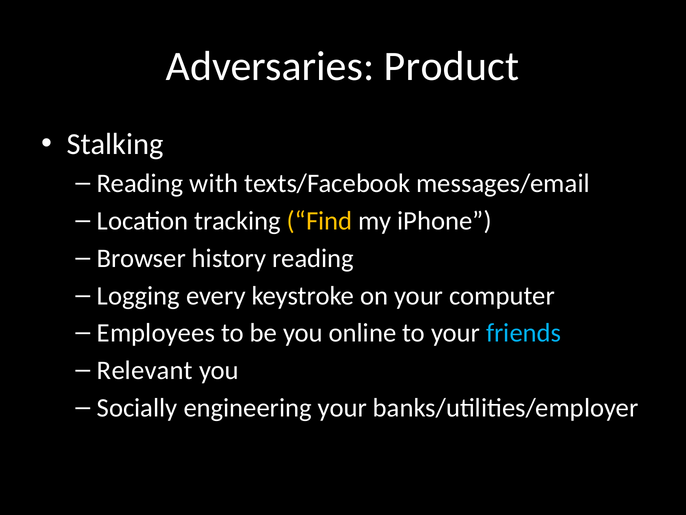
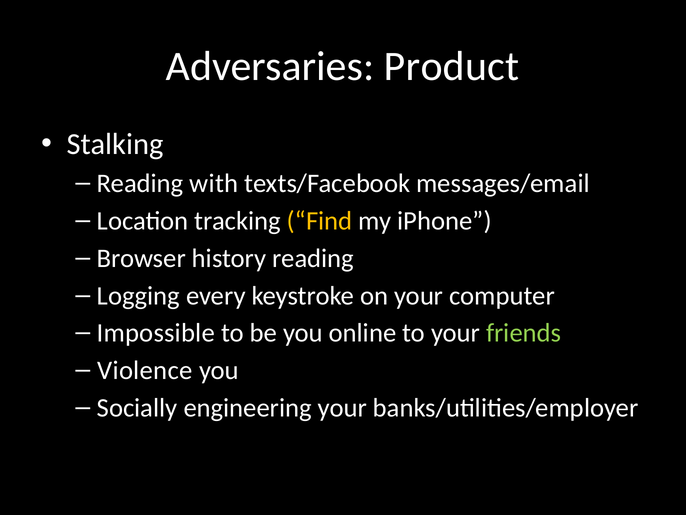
Employees: Employees -> Impossible (156, 333)
friends colour: light blue -> light green (524, 333)
Relevant: Relevant -> Violence (145, 370)
